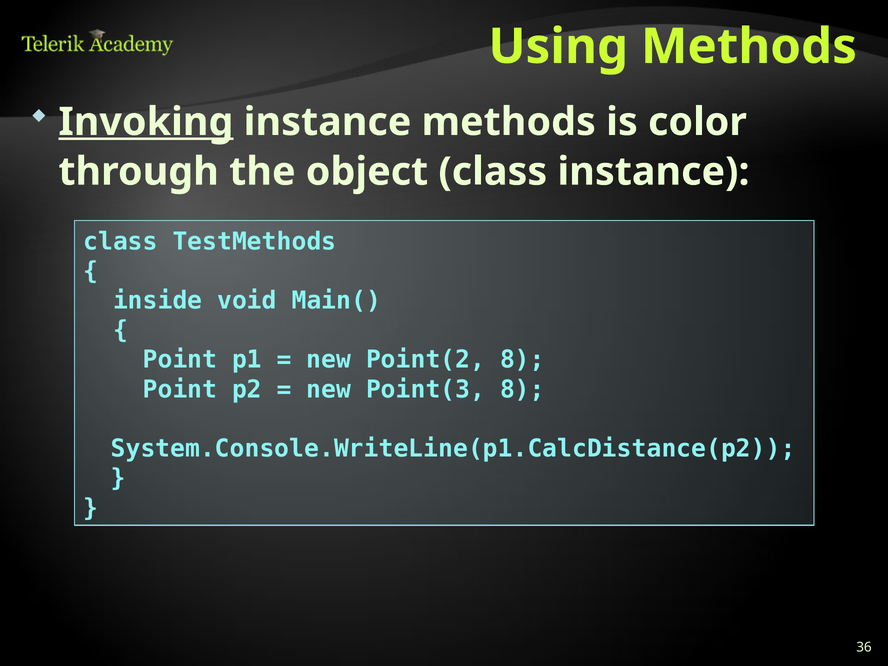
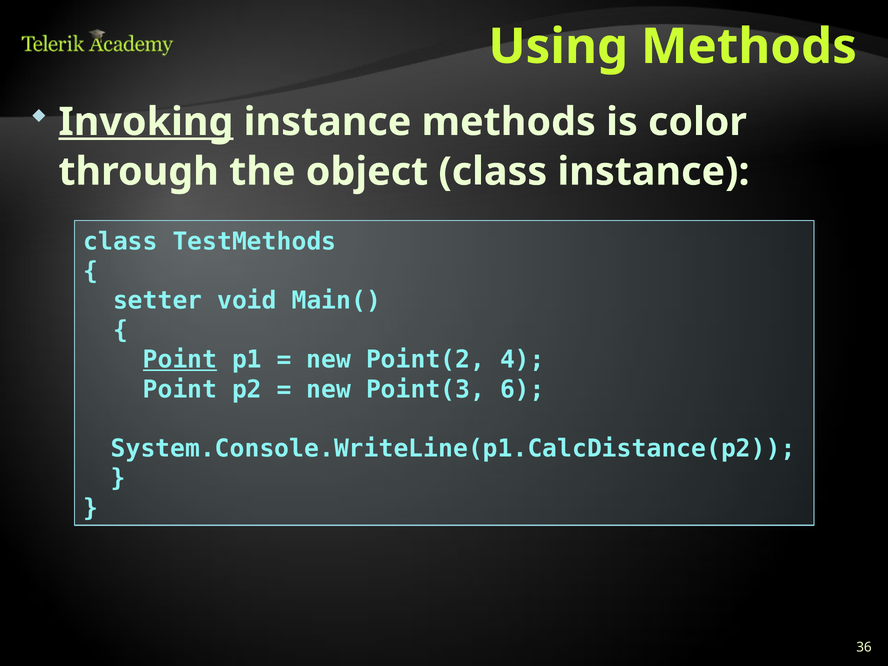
inside: inside -> setter (158, 301)
Point underline: none -> present (180, 360)
Point(2 8: 8 -> 4 (522, 360)
Point(3 8: 8 -> 6 (522, 389)
